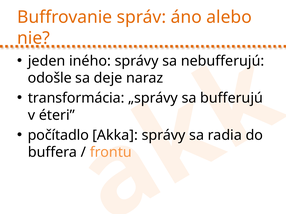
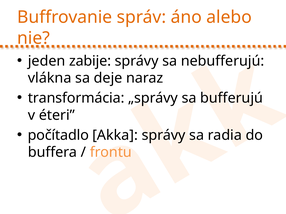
iného: iného -> zabije (90, 61)
odošle: odošle -> vlákna (50, 78)
